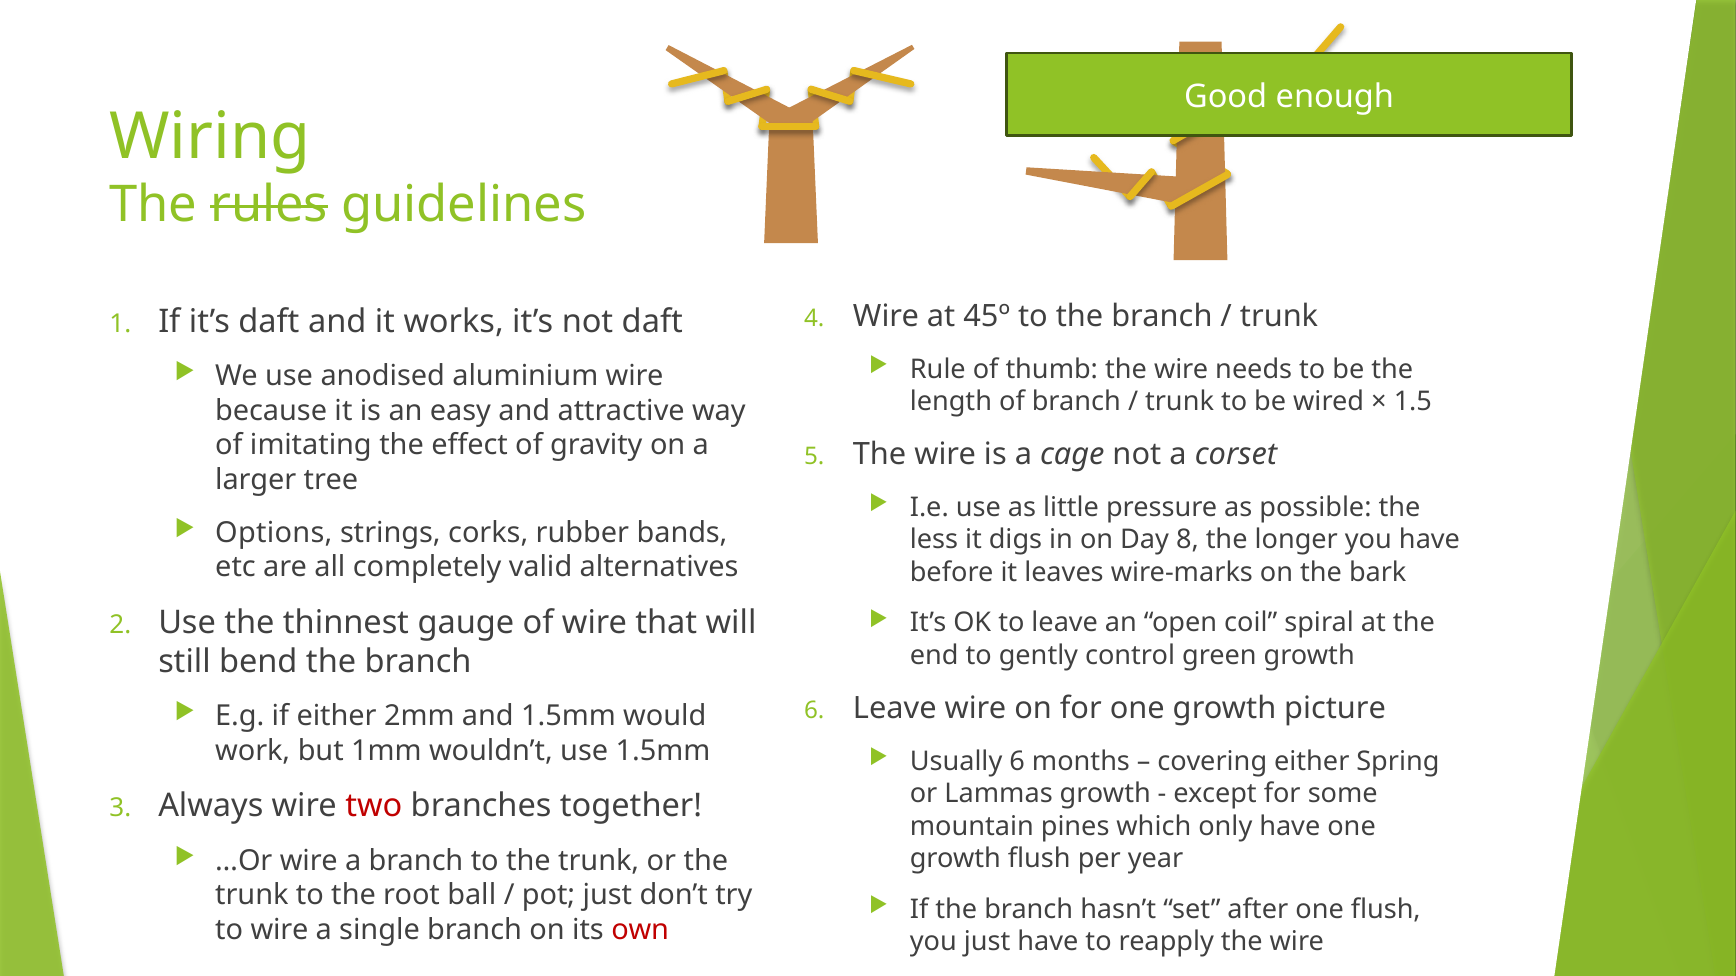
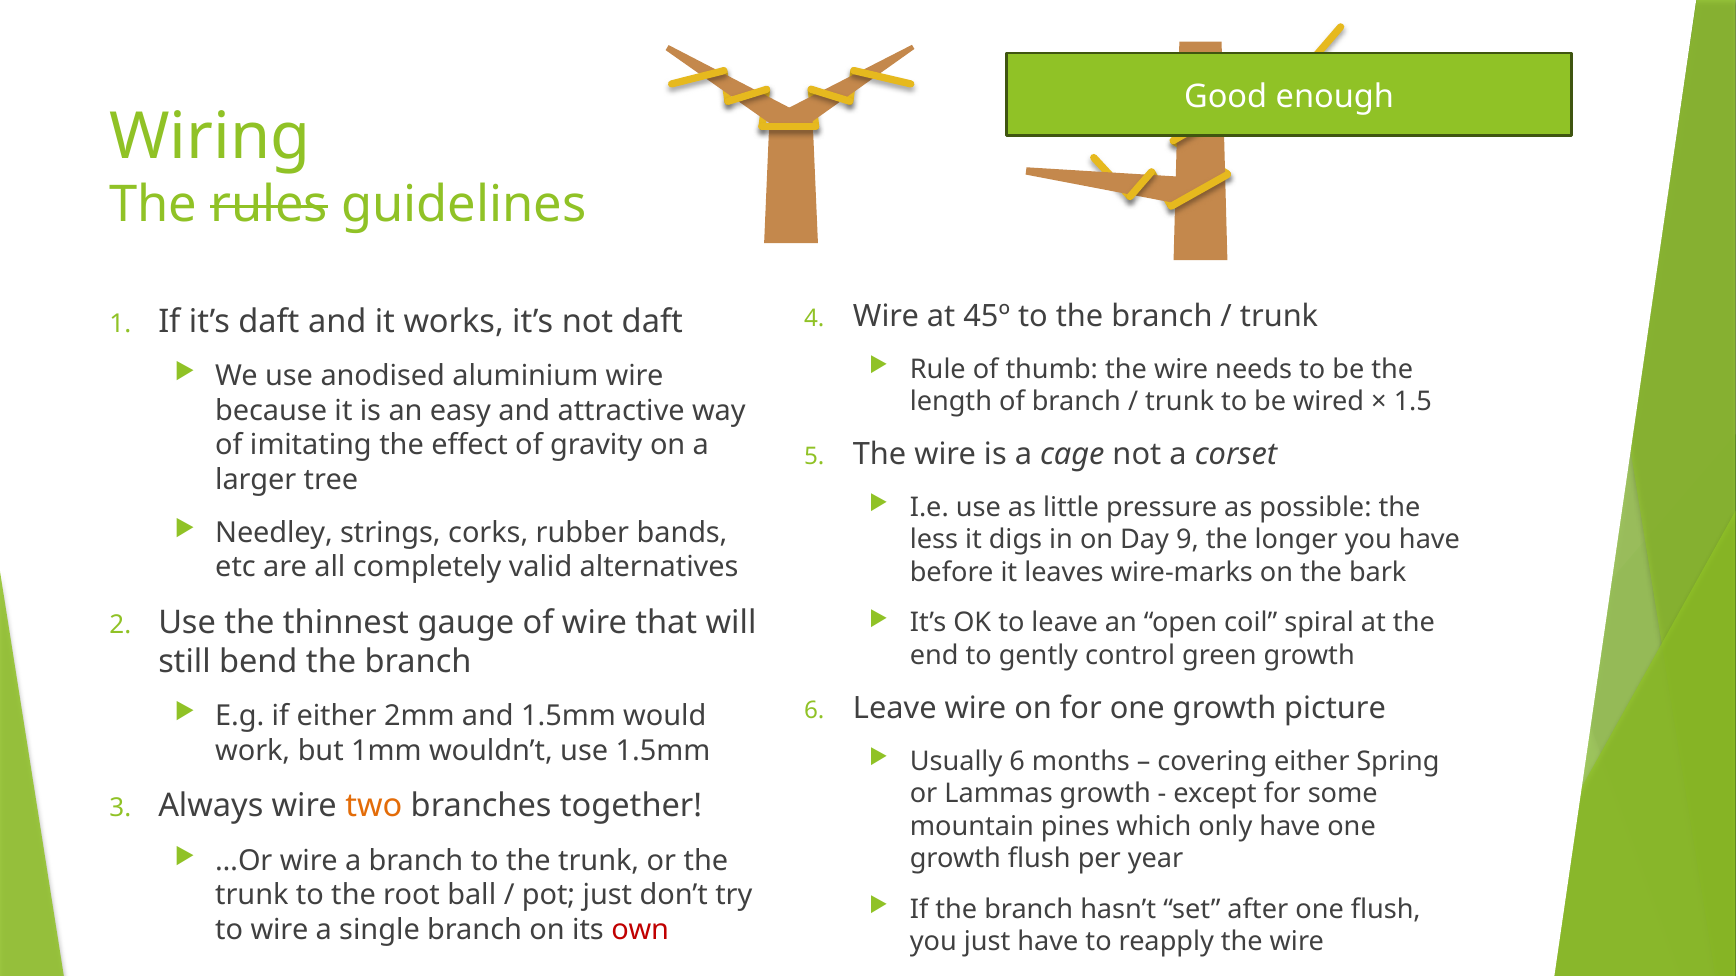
Options: Options -> Needley (274, 533)
8: 8 -> 9 (1187, 540)
two colour: red -> orange (374, 806)
